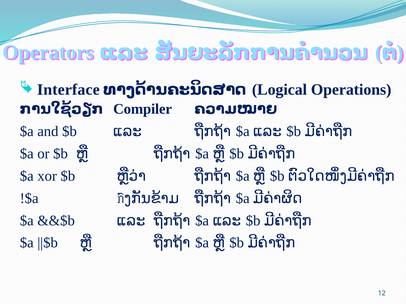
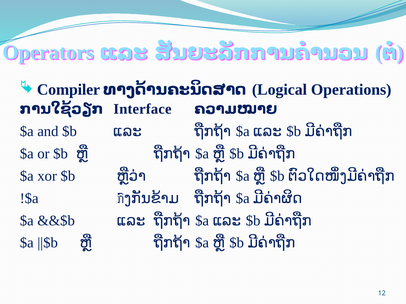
Interface: Interface -> Compiler (69, 90)
Compiler: Compiler -> Interface (142, 109)
